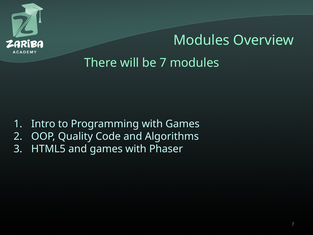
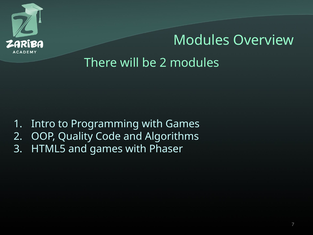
be 7: 7 -> 2 (163, 63)
